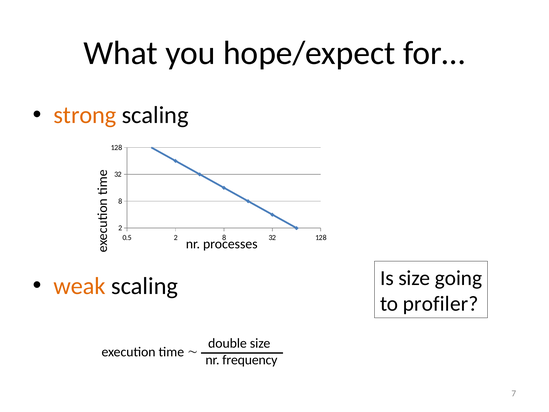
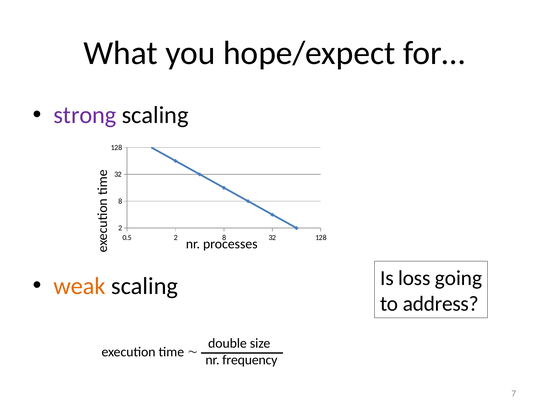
strong colour: orange -> purple (85, 115)
Is size: size -> loss (414, 278)
profiler: profiler -> address (441, 304)
